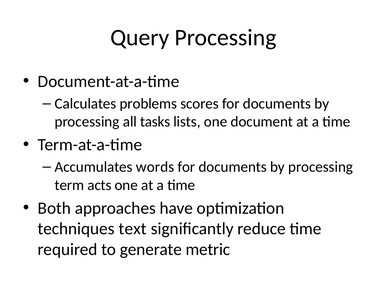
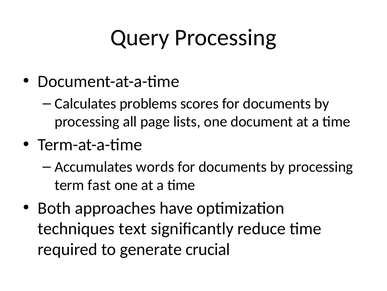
tasks: tasks -> page (155, 121)
acts: acts -> fast (99, 185)
metric: metric -> crucial (208, 249)
